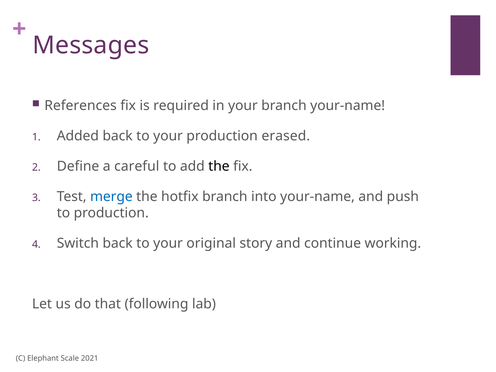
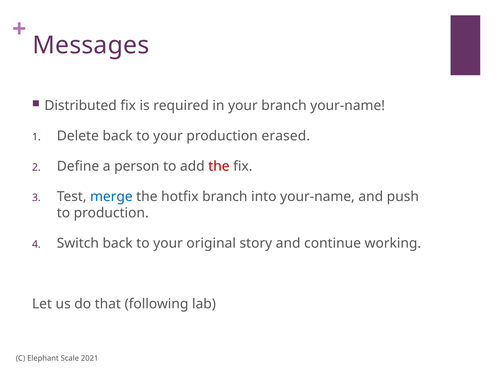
References: References -> Distributed (81, 106)
Added: Added -> Delete (78, 136)
careful: careful -> person (137, 166)
the colour: black -> red (219, 166)
